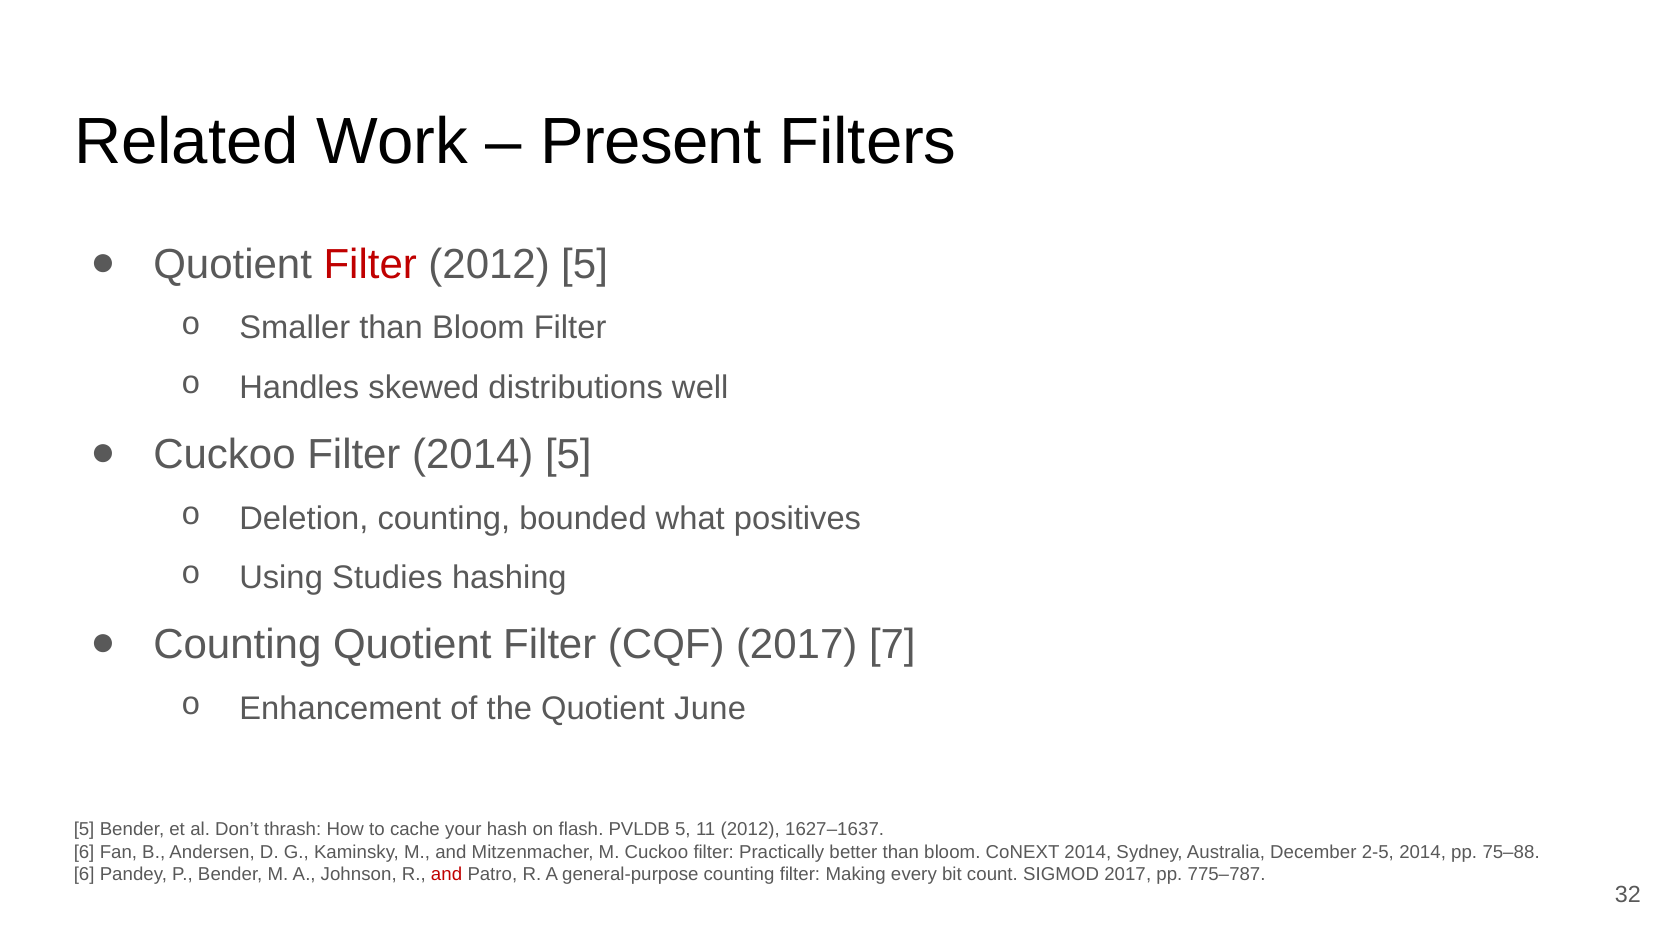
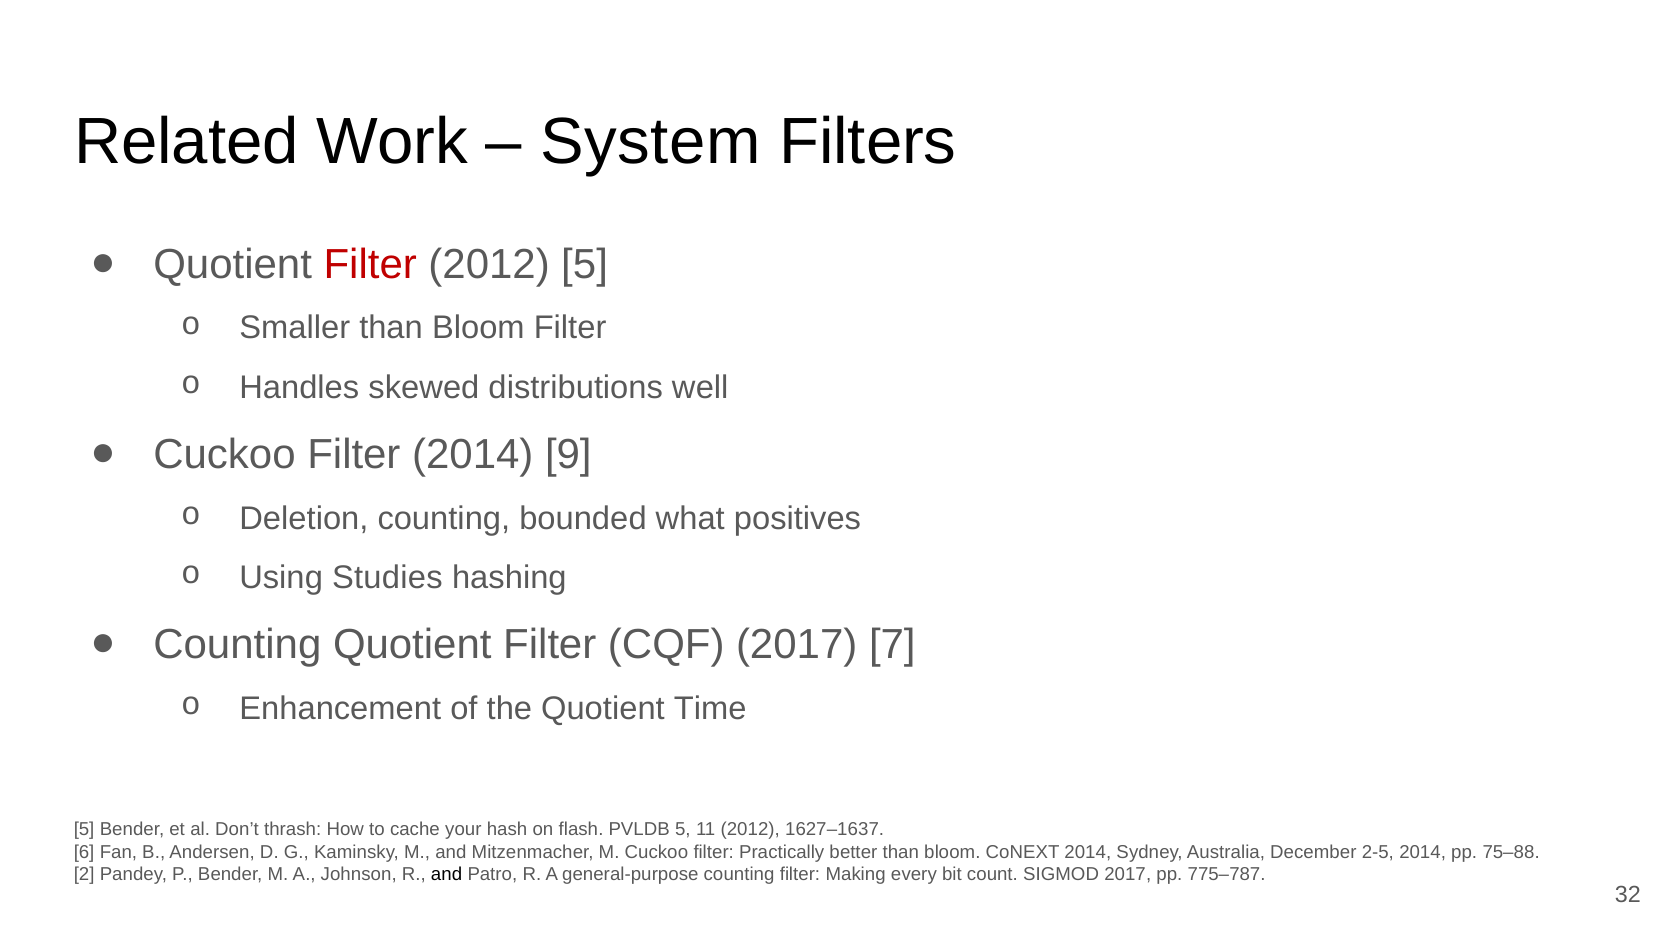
Present: Present -> System (650, 142)
2014 5: 5 -> 9 (568, 454)
June: June -> Time (710, 708)
6: 6 -> 2 (84, 874)
and colour: red -> black (447, 874)
